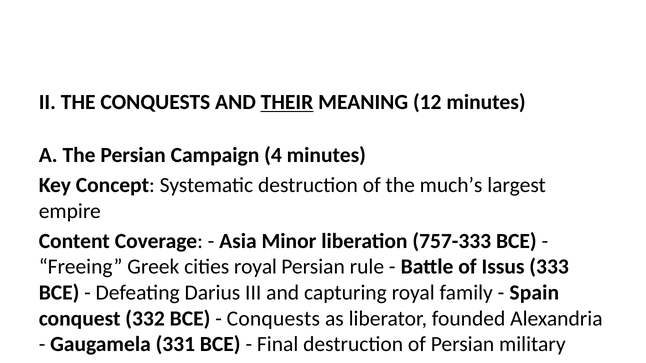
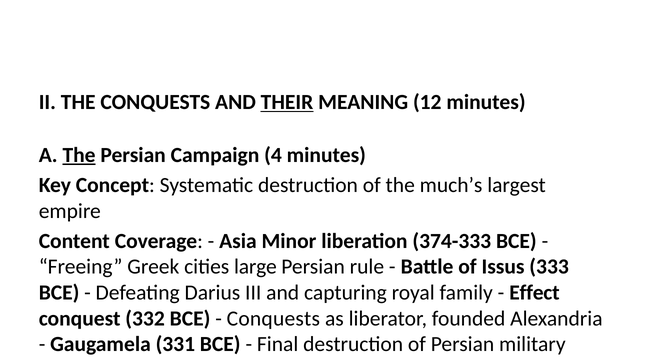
The underline: none -> present (79, 155)
757-333: 757-333 -> 374-333 (452, 241)
cities royal: royal -> large (255, 267)
Spain: Spain -> Effect (534, 293)
